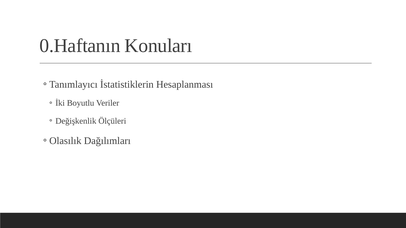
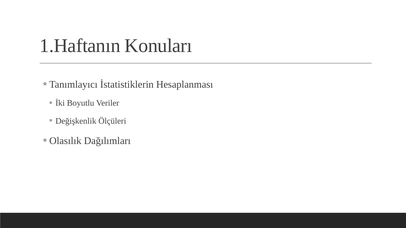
0.Haftanın: 0.Haftanın -> 1.Haftanın (80, 46)
